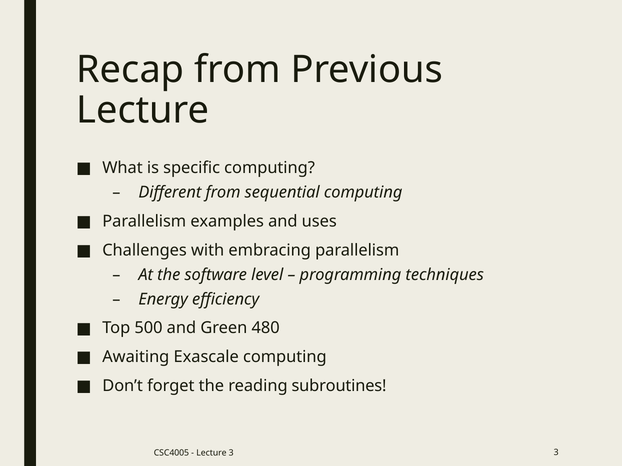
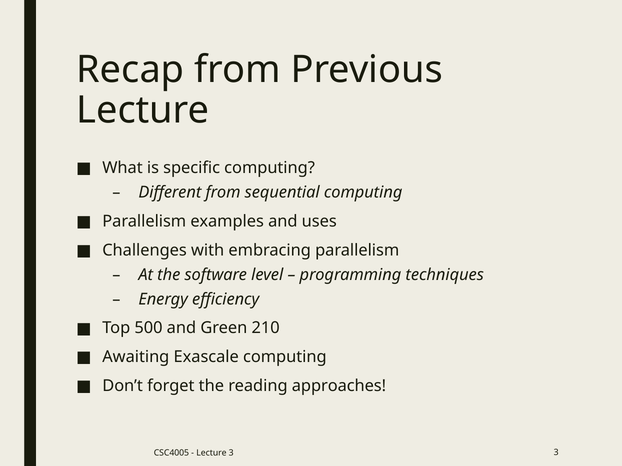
480: 480 -> 210 (266, 328)
subroutines: subroutines -> approaches (339, 386)
